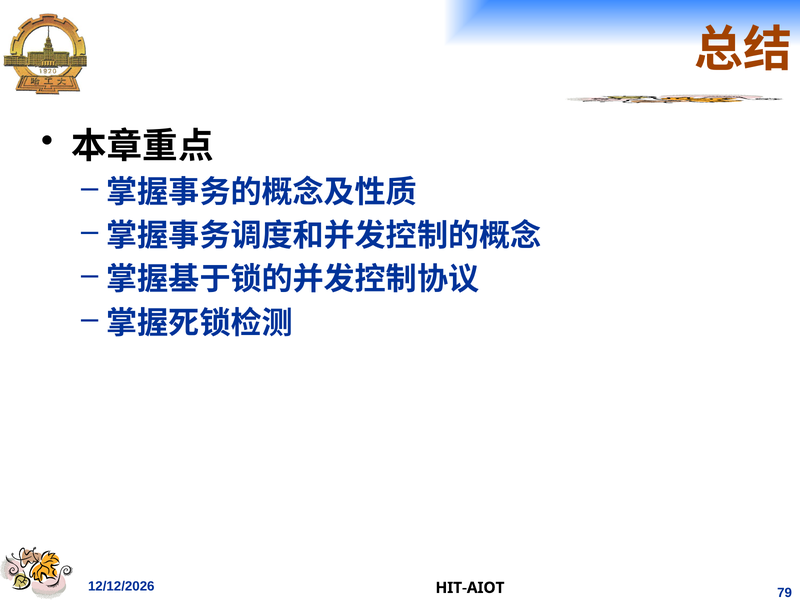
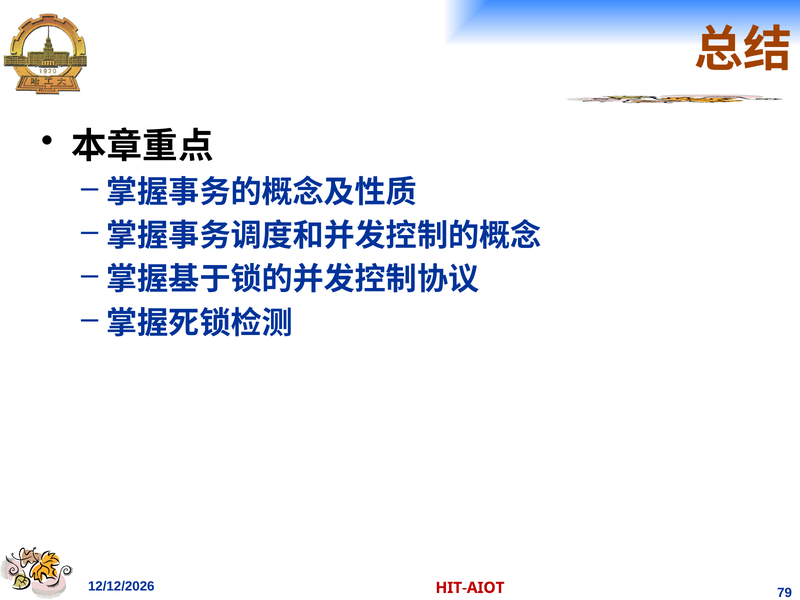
HIT-AIOT colour: black -> red (470, 588)
